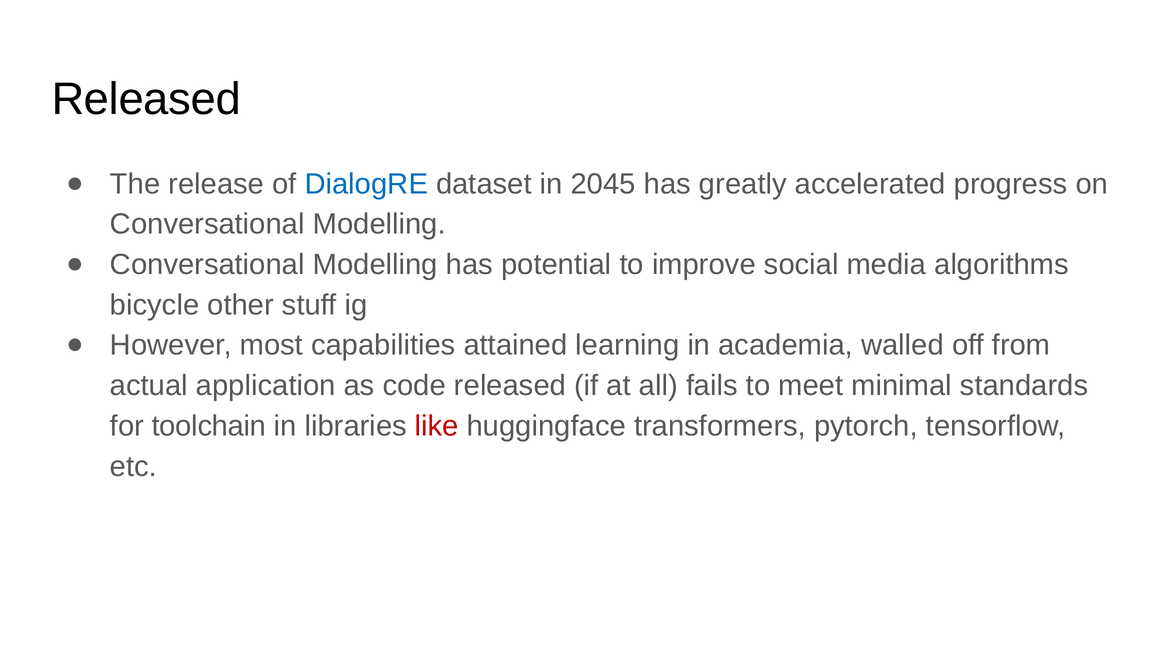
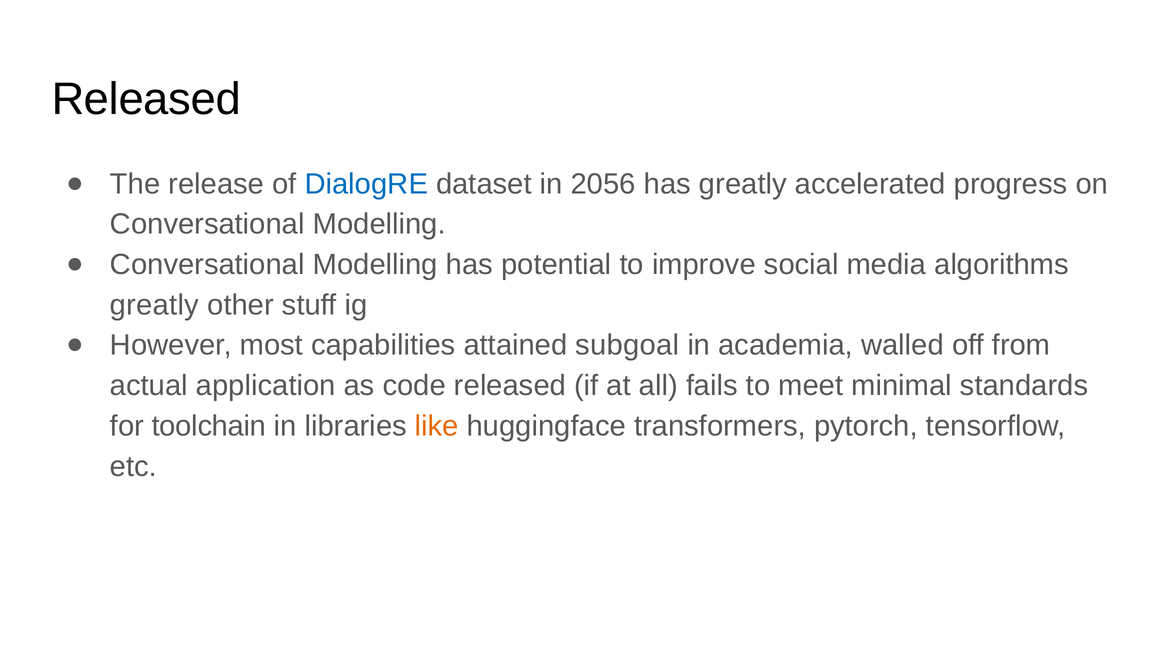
2045: 2045 -> 2056 (603, 184)
bicycle: bicycle -> greatly (155, 305)
learning: learning -> subgoal (627, 345)
like colour: red -> orange (437, 426)
